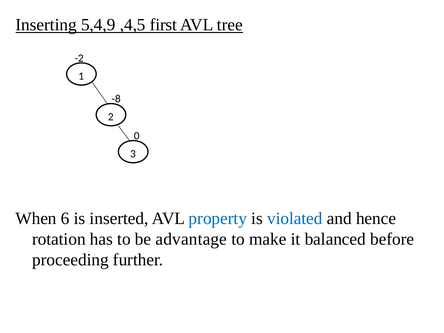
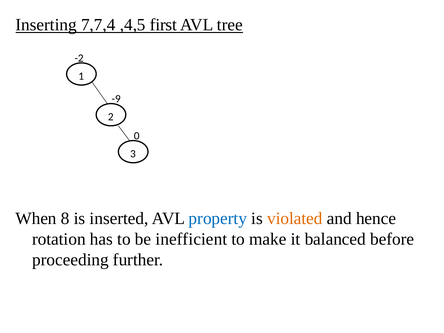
5,4,9: 5,4,9 -> 7,7,4 (98, 25)
-8: -8 -> -9 (116, 99)
6: 6 -> 8 (65, 218)
violated colour: blue -> orange (295, 218)
advantage: advantage -> inefficient (191, 239)
